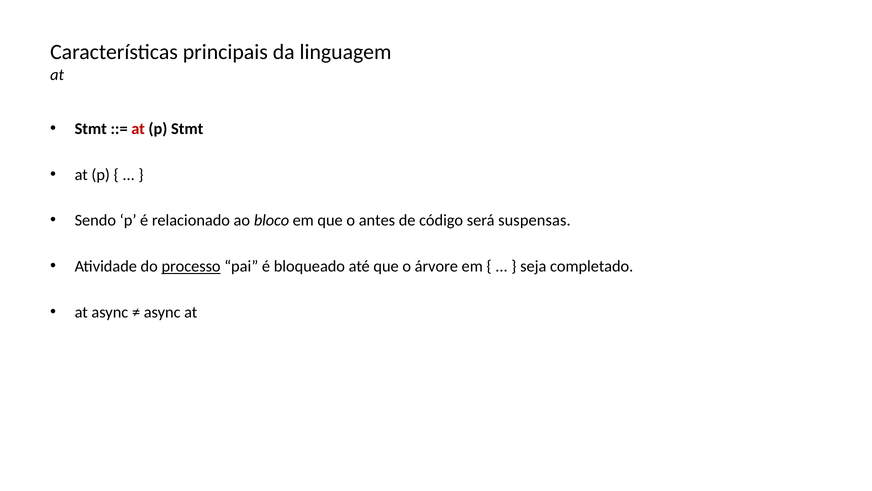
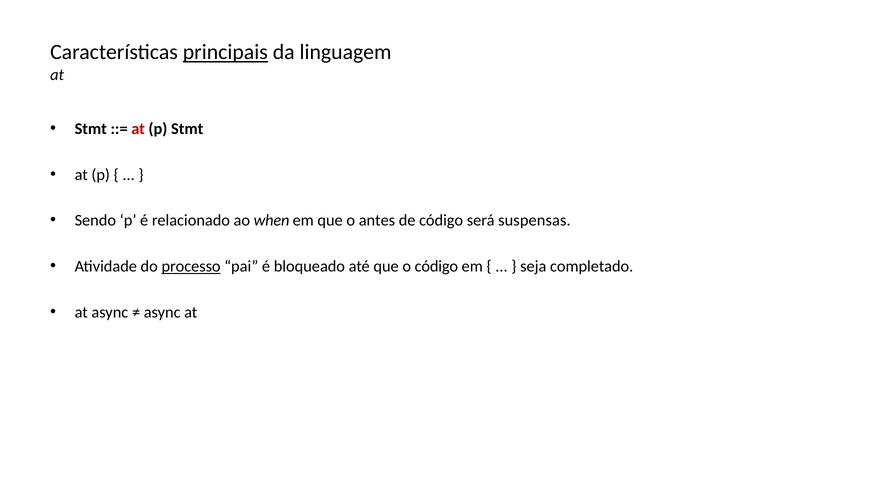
principais underline: none -> present (225, 52)
bloco: bloco -> when (272, 220)
o árvore: árvore -> código (436, 266)
